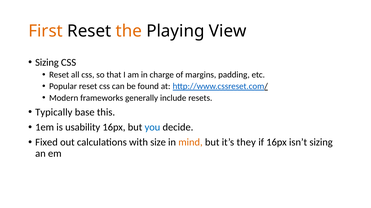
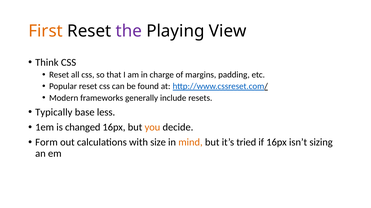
the colour: orange -> purple (129, 31)
Sizing: Sizing -> Think (47, 63)
this: this -> less (106, 112)
usability: usability -> changed (83, 128)
you colour: blue -> orange (152, 128)
Fixed: Fixed -> Form (46, 143)
they: they -> tried (246, 143)
